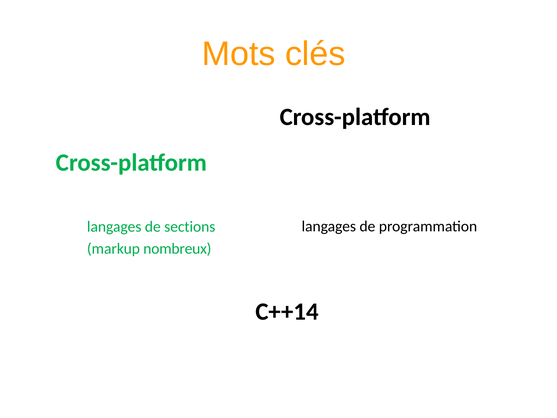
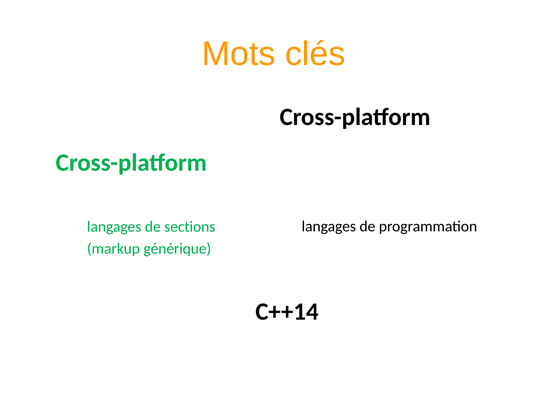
nombreux: nombreux -> générique (177, 248)
